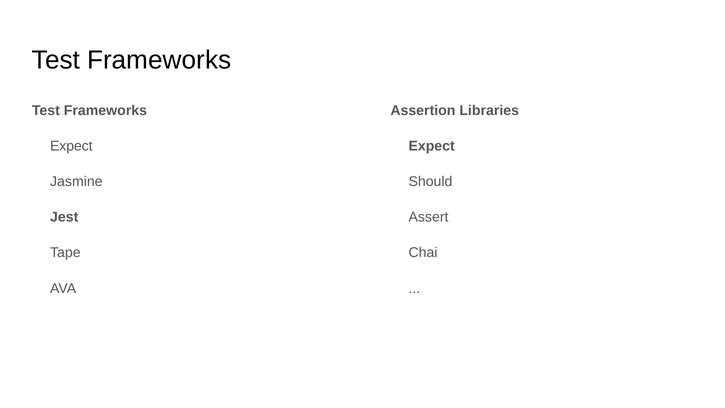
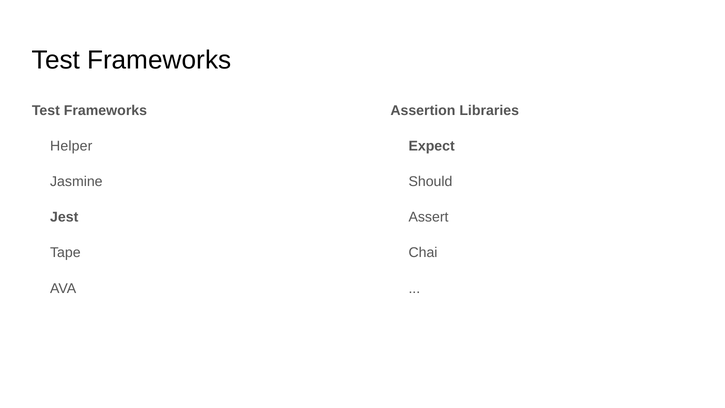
Expect: Expect -> Helper (71, 146)
